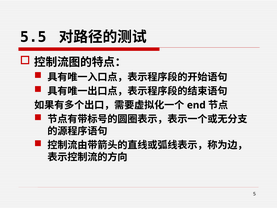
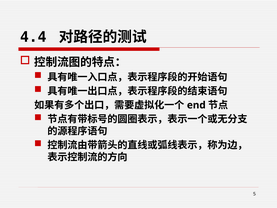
5.5: 5.5 -> 4.4 (33, 37)
